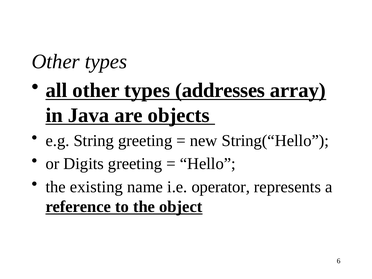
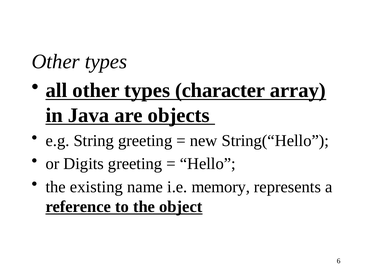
addresses: addresses -> character (220, 90)
operator: operator -> memory (221, 187)
